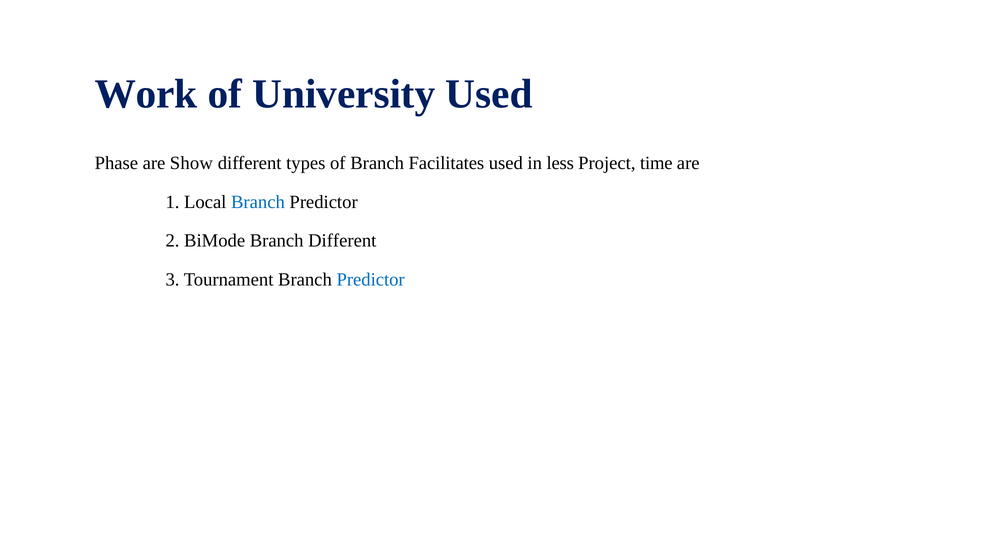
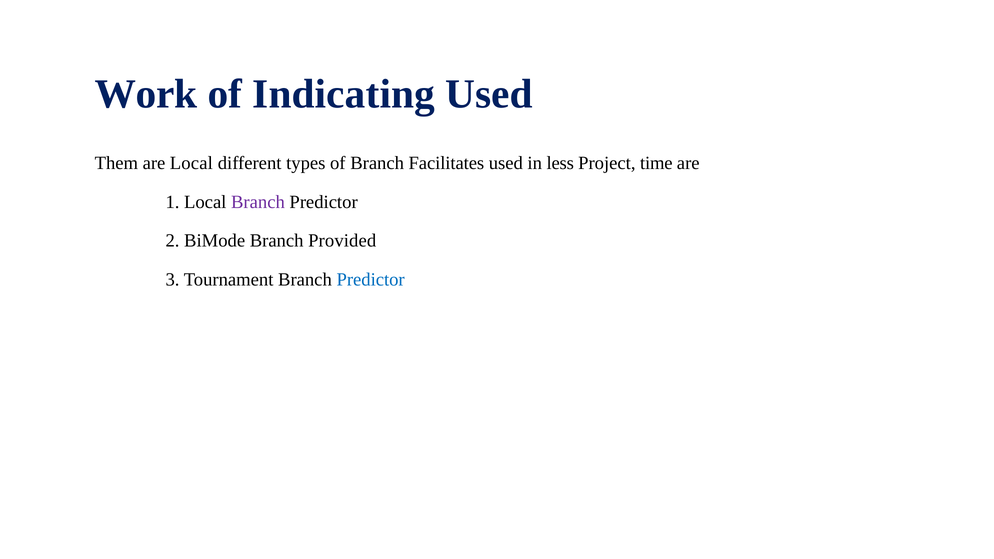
University: University -> Indicating (344, 94)
Phase: Phase -> Them (116, 163)
are Show: Show -> Local (191, 163)
Branch colour: blue -> purple (258, 202)
Branch Different: Different -> Provided (342, 241)
